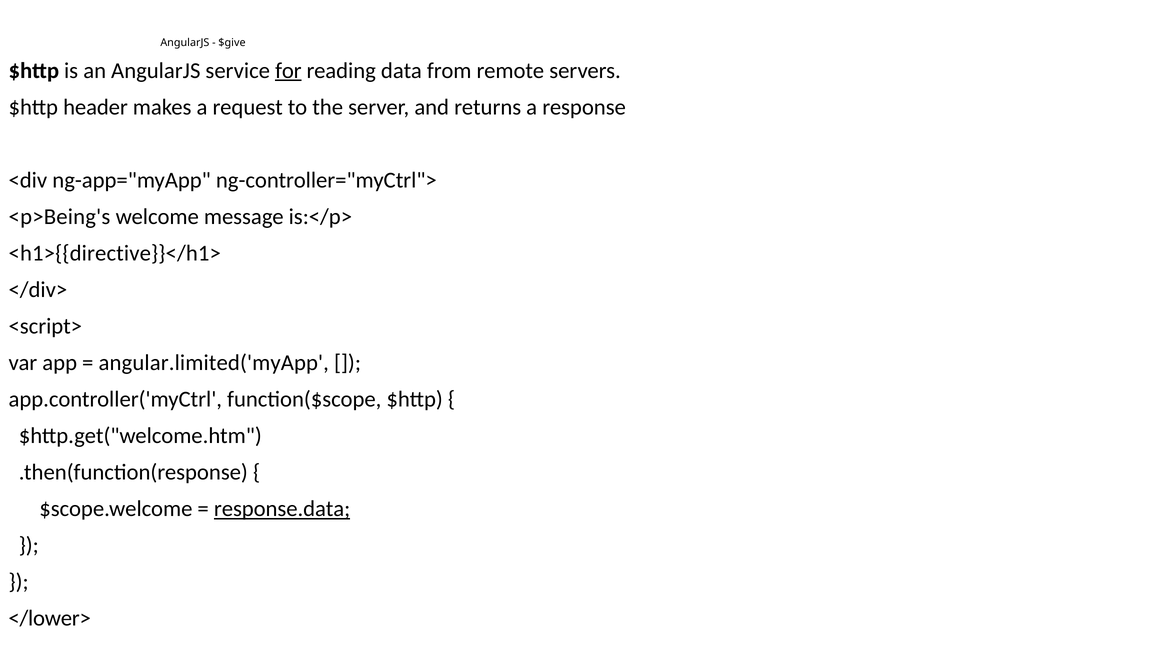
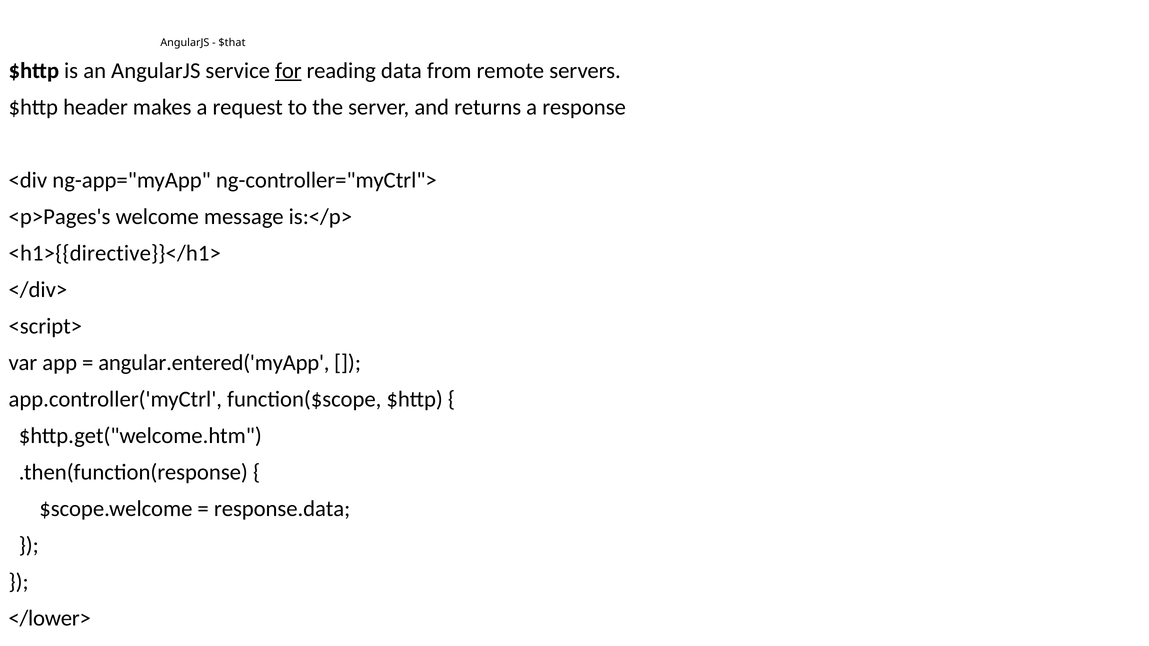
$give: $give -> $that (232, 43)
<p>Being's: <p>Being's -> <p>Pages's (60, 217)
angular.limited('myApp: angular.limited('myApp -> angular.entered('myApp (214, 363)
response.data underline: present -> none (282, 509)
